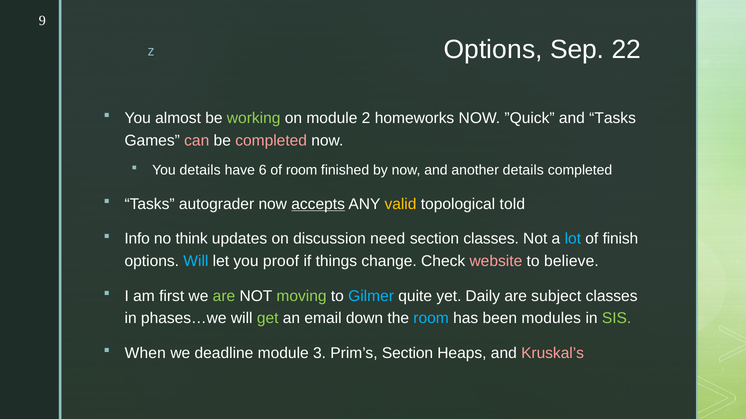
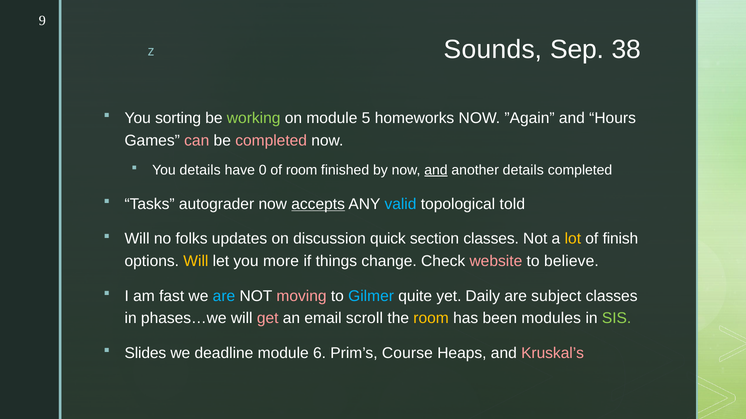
Options: Options -> Sounds (493, 50)
22: 22 -> 38 (626, 50)
almost: almost -> sorting (178, 118)
2: 2 -> 5 (366, 118)
”Quick: ”Quick -> ”Again (530, 118)
and Tasks: Tasks -> Hours (613, 118)
6: 6 -> 0 (263, 170)
and underline: none -> present (436, 170)
valid colour: yellow -> light blue (400, 204)
Info: Info -> Will (137, 239)
think: think -> folks (192, 239)
need: need -> quick (388, 239)
lot colour: light blue -> yellow (573, 239)
Will colour: light blue -> yellow (196, 262)
proof: proof -> more (281, 262)
first: first -> fast (172, 296)
are colour: light green -> light blue (224, 296)
moving colour: light green -> pink (302, 296)
get colour: light green -> pink (268, 319)
down: down -> scroll (364, 319)
room colour: light blue -> yellow (431, 319)
When: When -> Slides (145, 354)
3: 3 -> 6 (320, 354)
Prim’s Section: Section -> Course (407, 354)
